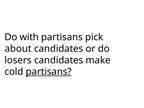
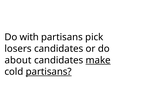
about: about -> losers (18, 49)
losers: losers -> about (18, 60)
make underline: none -> present (98, 60)
